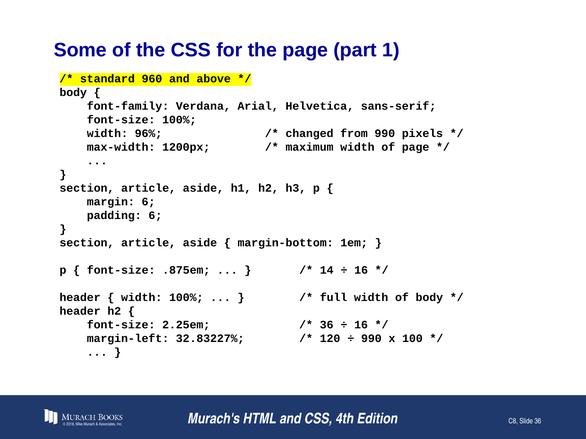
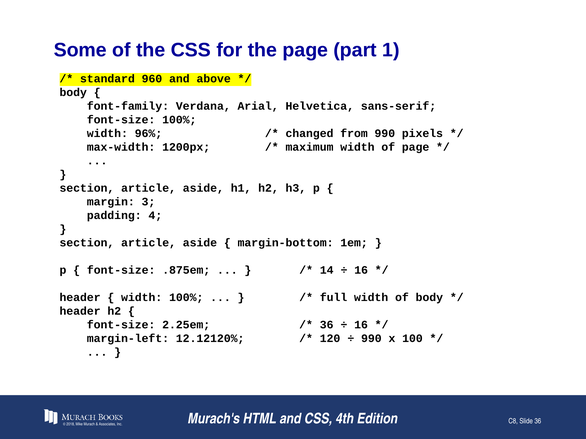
margin 6: 6 -> 3 (148, 202)
padding 6: 6 -> 4 (155, 216)
32.83227%: 32.83227% -> 12.12120% (210, 339)
